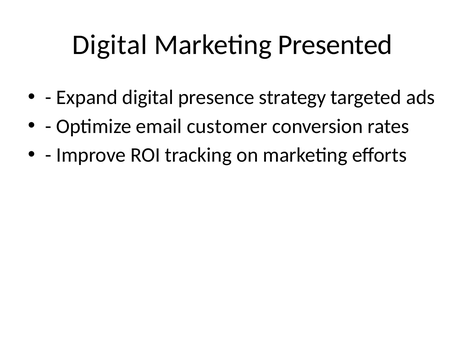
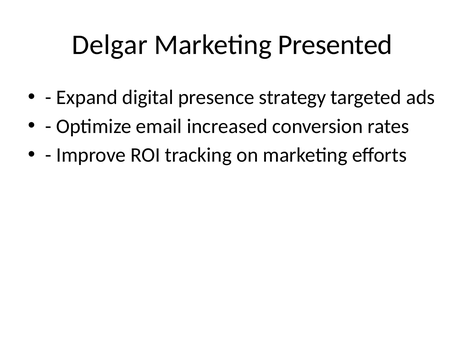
Digital: Digital -> Delgar (110, 45)
customer: customer -> increased (227, 126)
